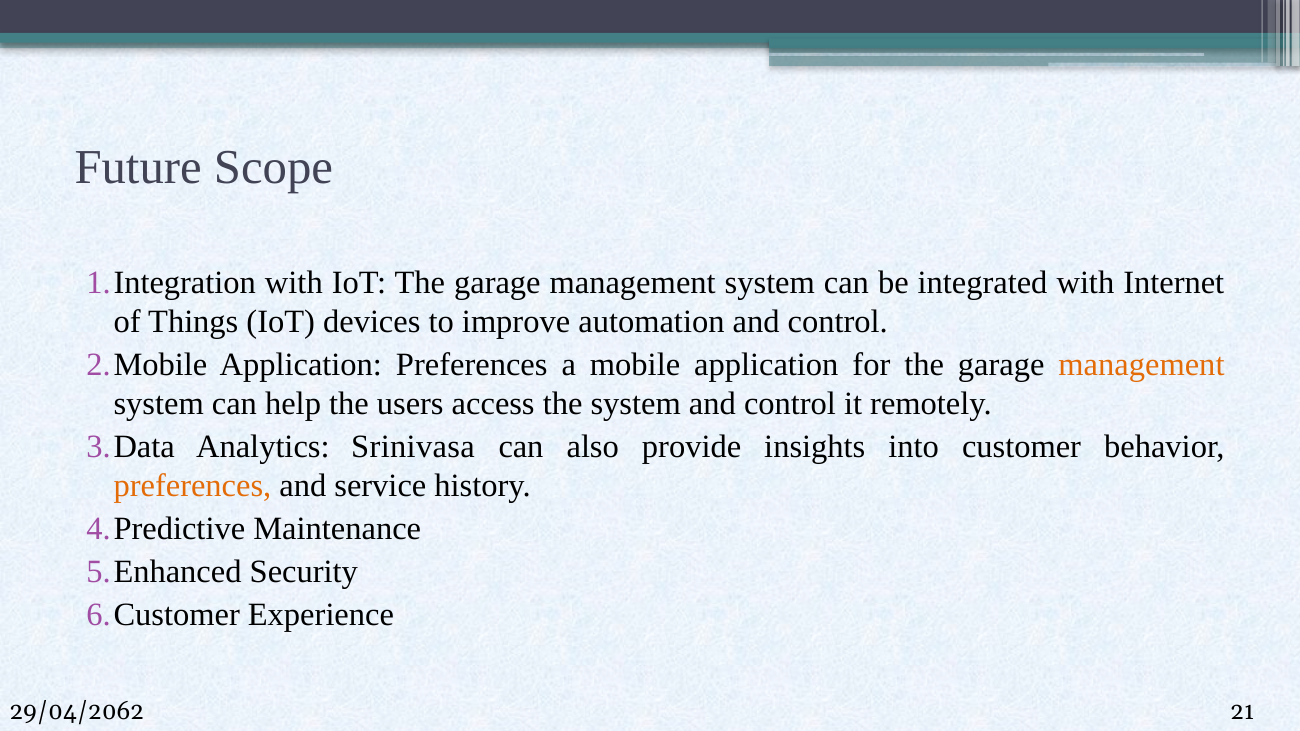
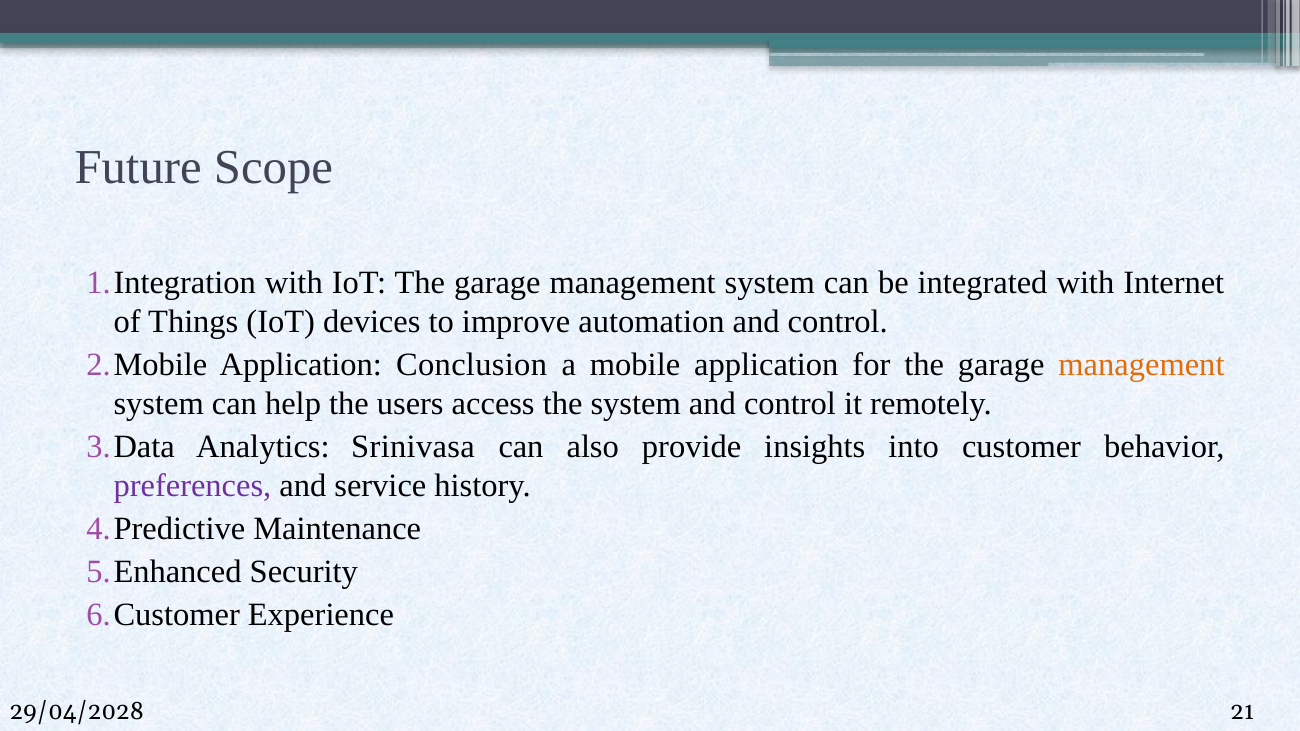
Application Preferences: Preferences -> Conclusion (472, 365)
preferences colour: orange -> purple (192, 486)
29/04/2062: 29/04/2062 -> 29/04/2028 (77, 711)
